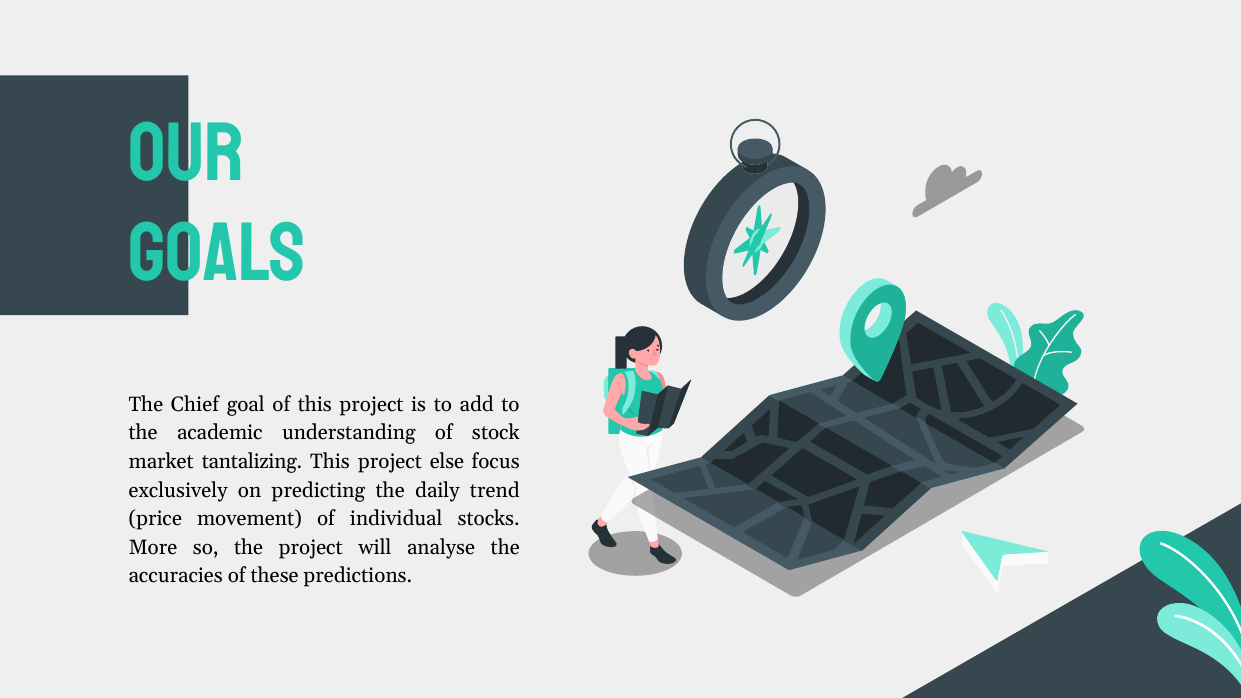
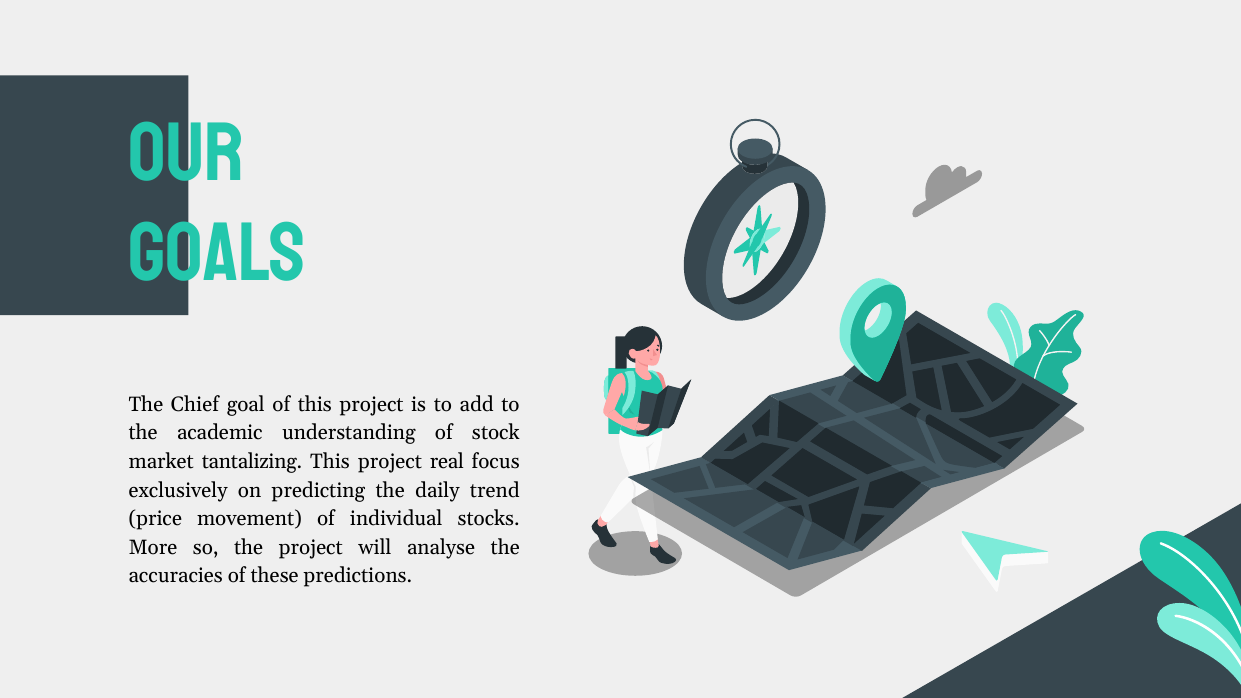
else: else -> real (447, 462)
